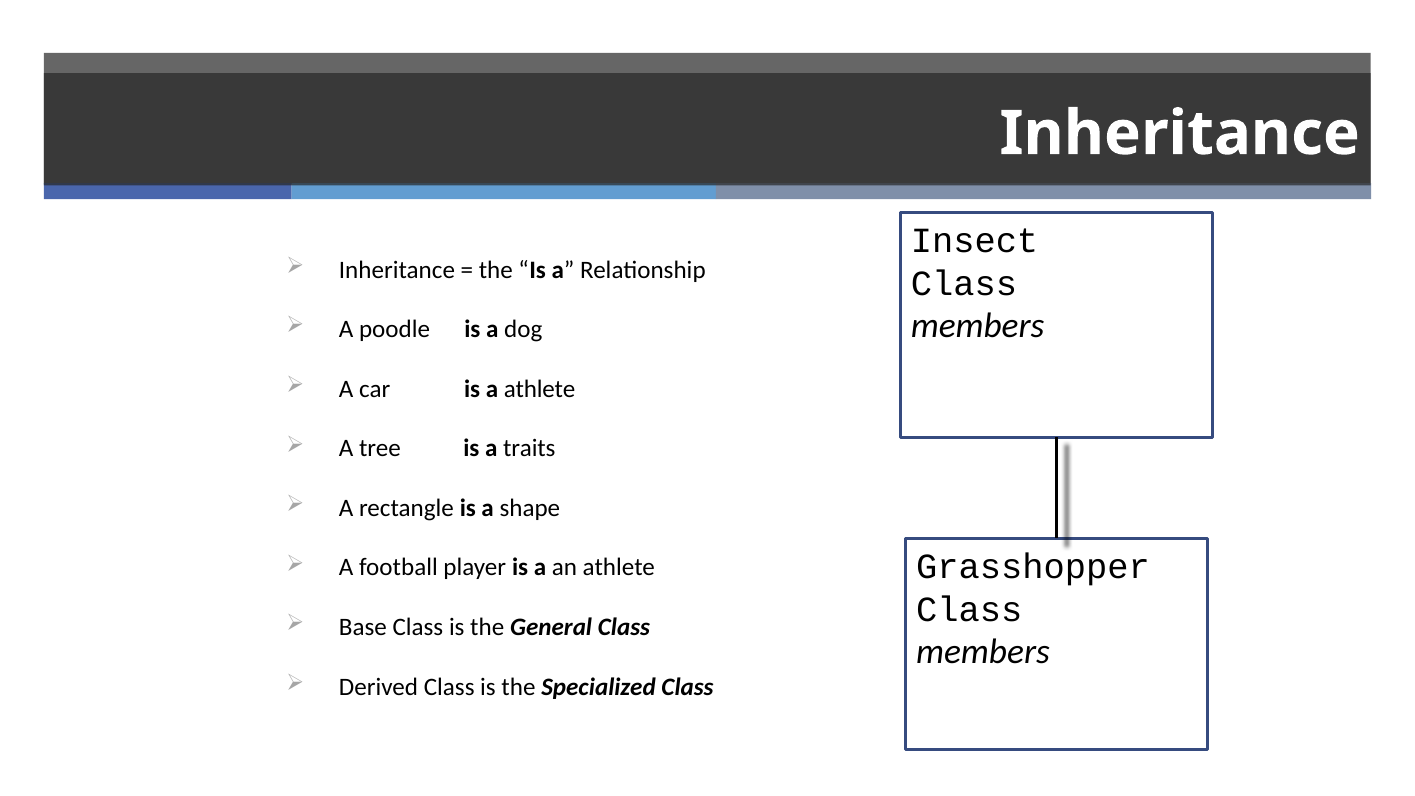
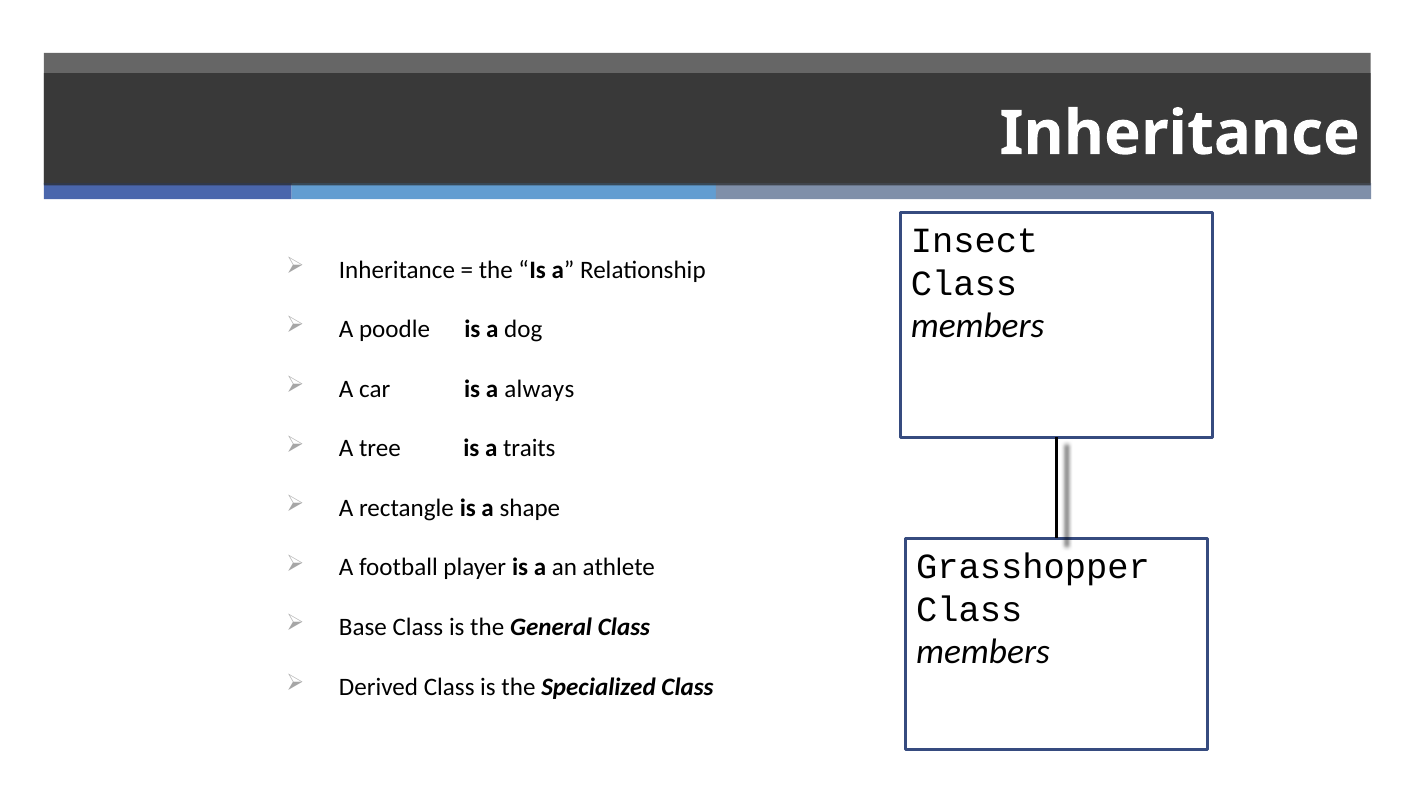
a athlete: athlete -> always (539, 389)
